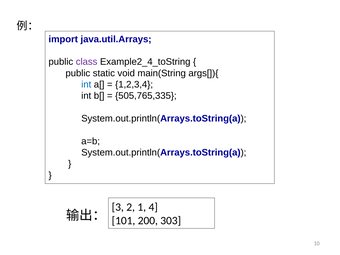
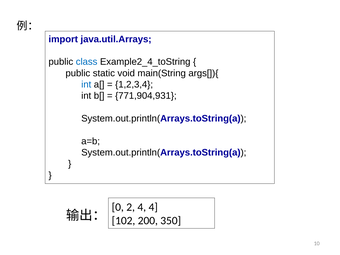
class colour: purple -> blue (87, 62)
505,765,335: 505,765,335 -> 771,904,931 (146, 96)
3: 3 -> 0 (118, 207)
2 1: 1 -> 4 (142, 207)
101: 101 -> 102 (123, 221)
303: 303 -> 350 (171, 221)
